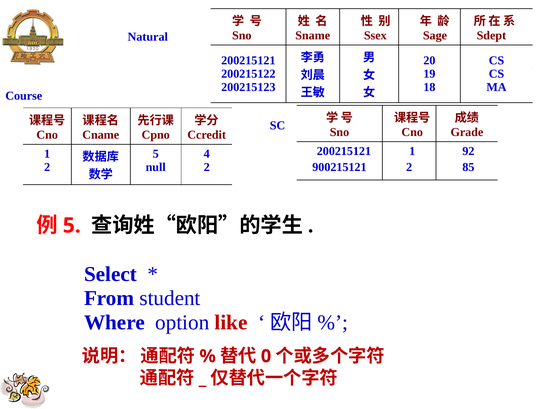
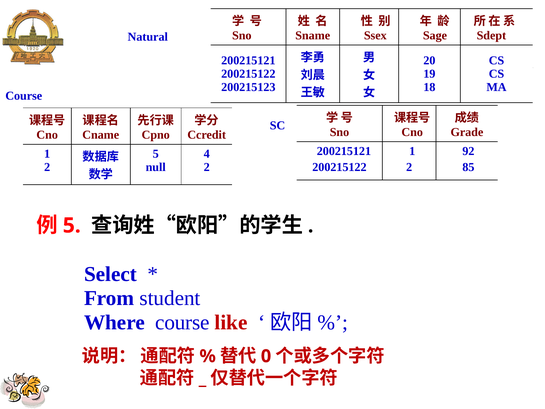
900215121: 900215121 -> 200215122 (339, 167)
Where option: option -> course (182, 322)
